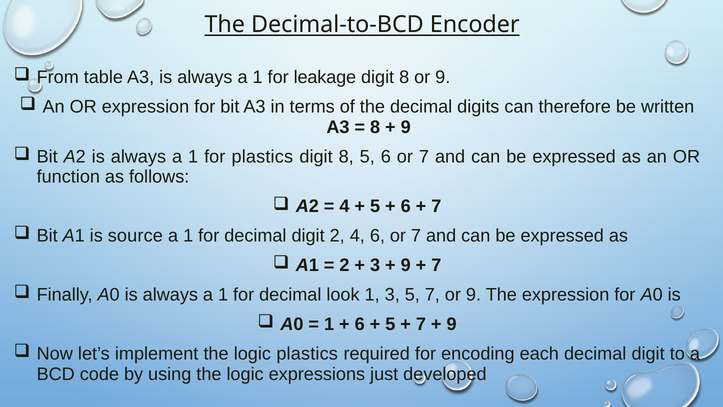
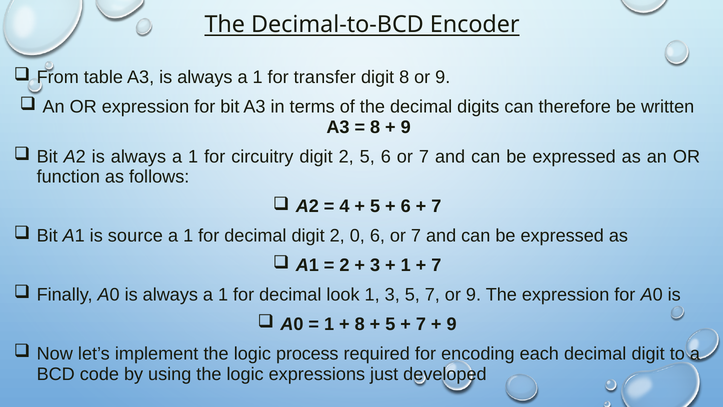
leakage: leakage -> transfer (325, 77)
for plastics: plastics -> circuitry (262, 156)
8: 8 -> 2 (346, 156)
2 4: 4 -> 0 (357, 236)
9: 9 -> 1 (406, 265)
6: 6 -> 8 (360, 324)
logic plastics: plastics -> process (307, 353)
